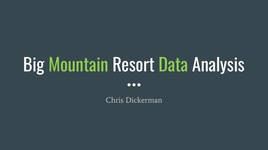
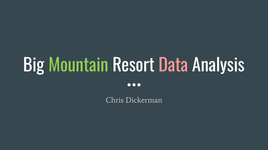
Data colour: light green -> pink (173, 66)
